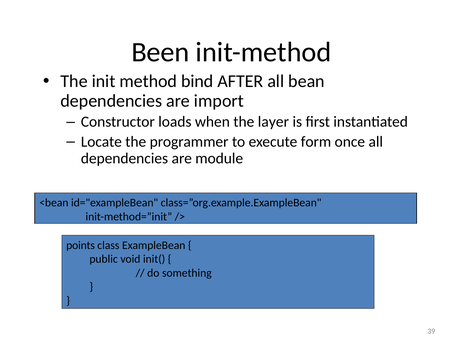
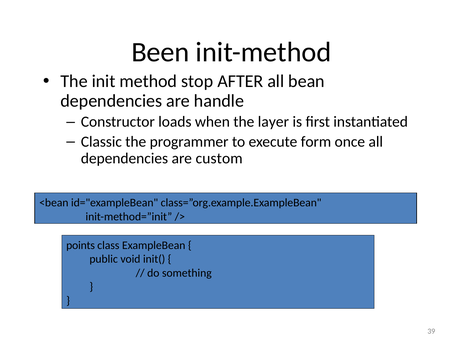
bind: bind -> stop (197, 81)
import: import -> handle (219, 101)
Locate: Locate -> Classic (101, 142)
module: module -> custom (219, 158)
